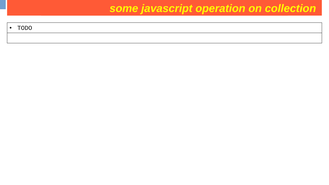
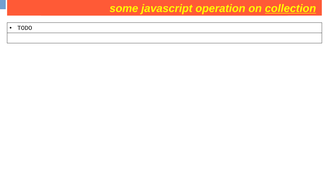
collection underline: none -> present (290, 9)
